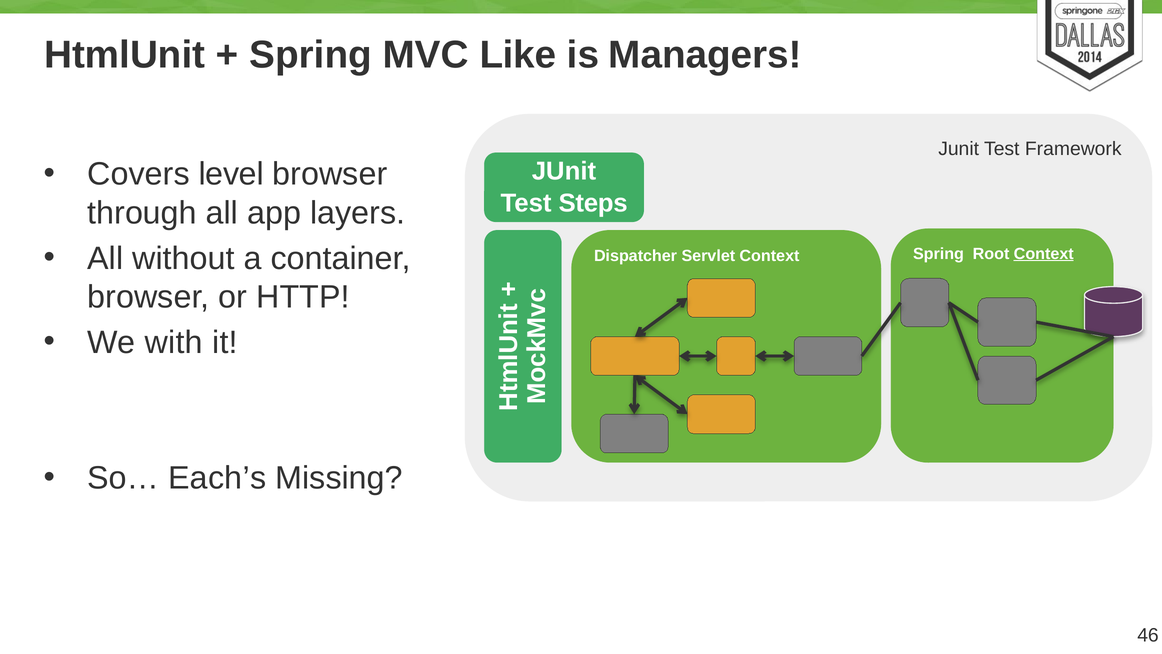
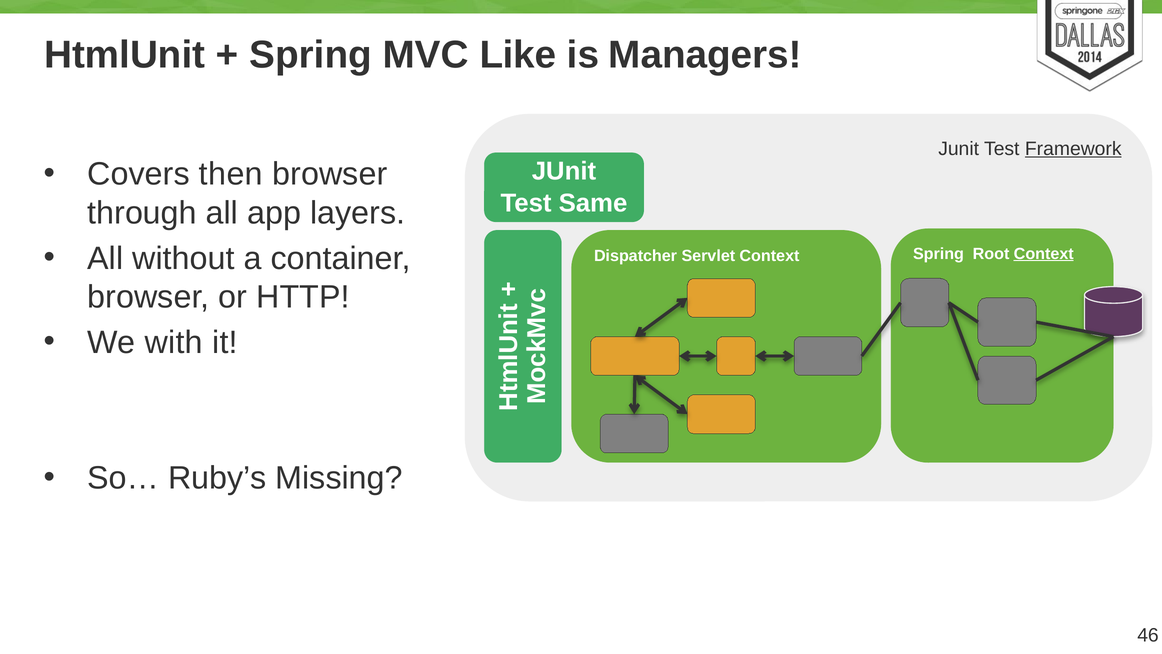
Framework underline: none -> present (1073, 149)
level: level -> then (231, 174)
Steps: Steps -> Same (593, 203)
Each’s: Each’s -> Ruby’s (217, 478)
